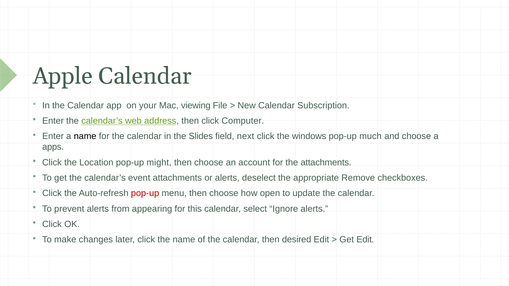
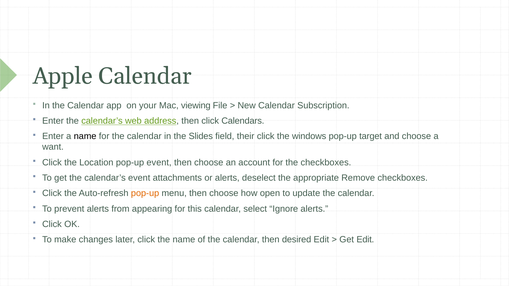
Computer: Computer -> Calendars (243, 121)
next: next -> their (246, 136)
much: much -> target (371, 136)
apps: apps -> want (53, 147)
pop-up might: might -> event (159, 163)
the attachments: attachments -> checkboxes (326, 163)
pop-up colour: red -> orange (145, 194)
